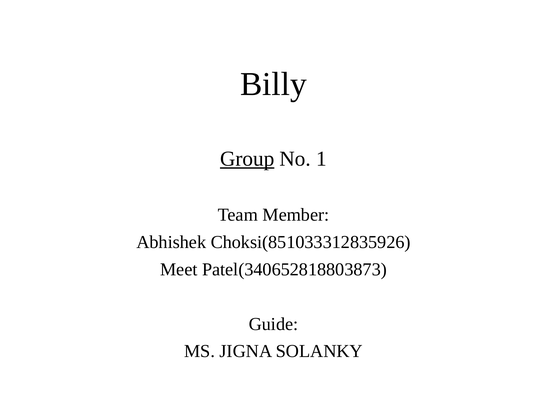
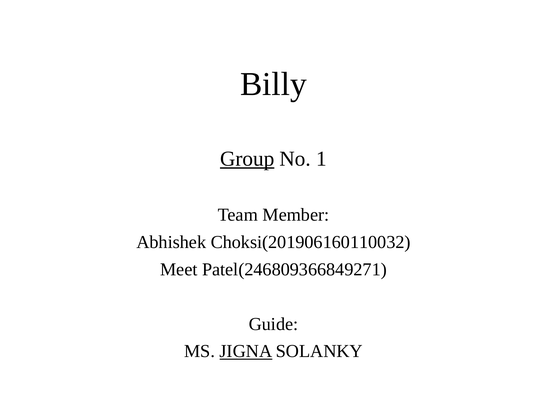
Choksi(851033312835926: Choksi(851033312835926 -> Choksi(201906160110032 (311, 242)
Patel(340652818803873: Patel(340652818803873 -> Patel(246809366849271 (294, 270)
JIGNA underline: none -> present (246, 351)
